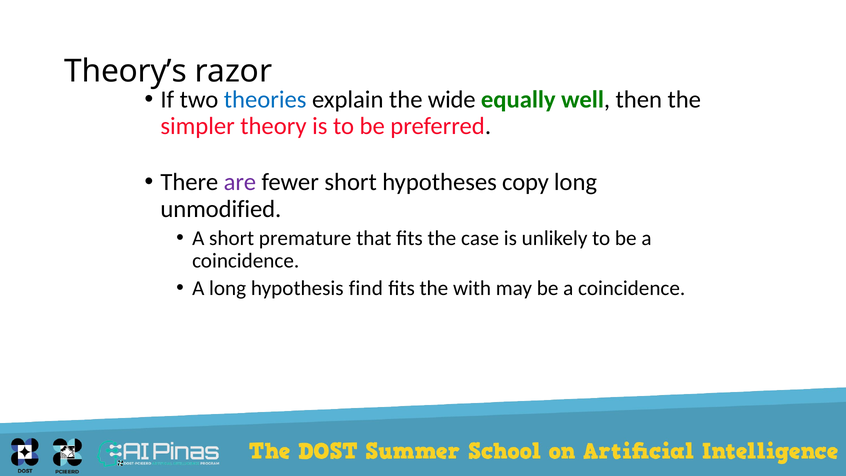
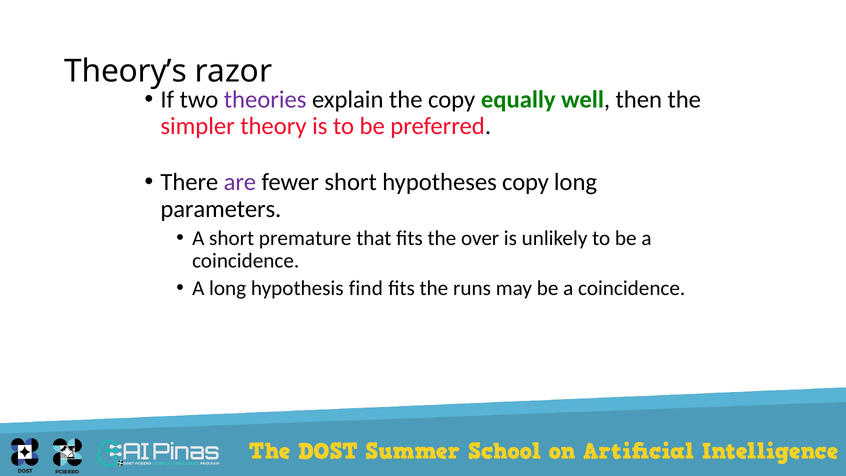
theories colour: blue -> purple (265, 99)
the wide: wide -> copy (452, 99)
unmodified: unmodified -> parameters (221, 209)
case: case -> over (480, 238)
with: with -> runs (472, 288)
